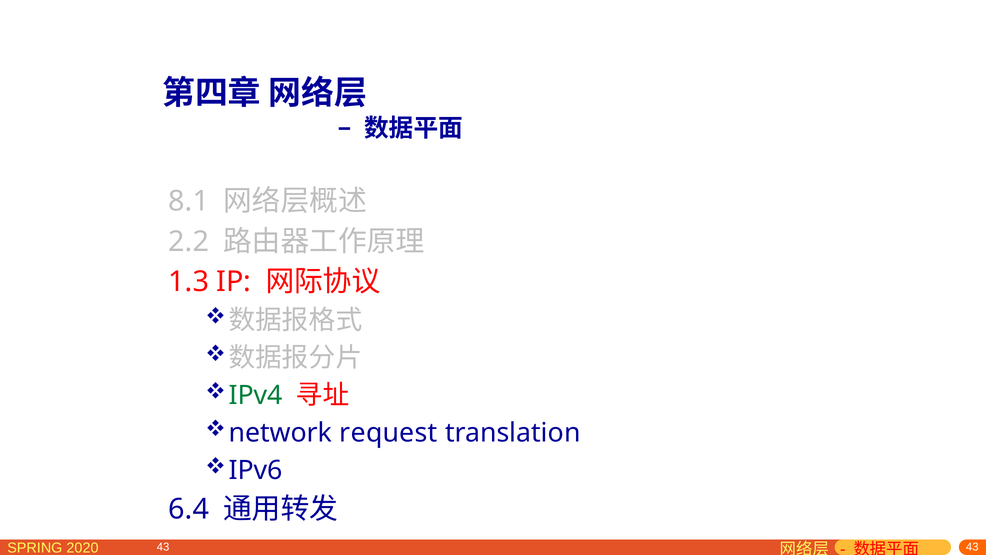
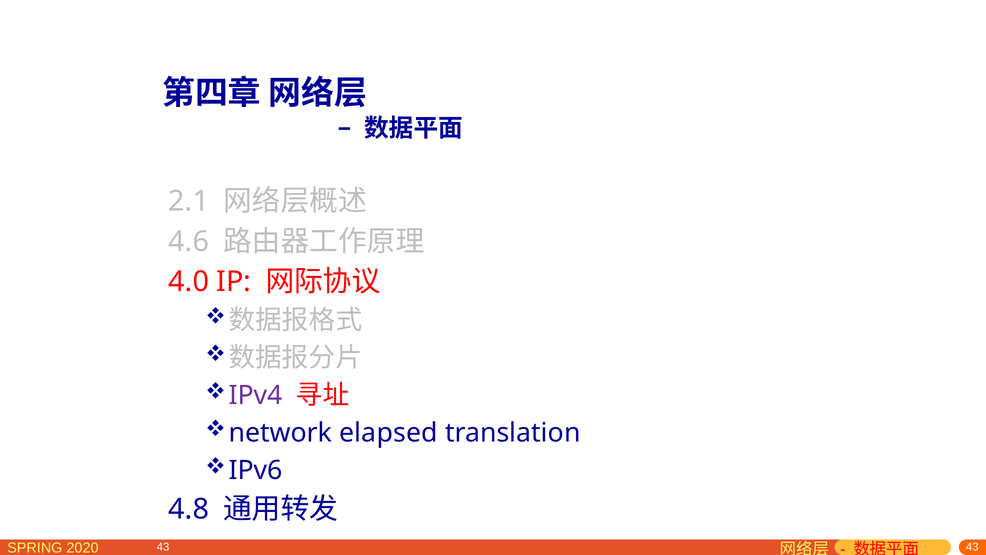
8.1: 8.1 -> 2.1 (189, 201)
2.2: 2.2 -> 4.6 (189, 241)
1.3: 1.3 -> 4.0 (189, 282)
IPv4 colour: green -> purple (256, 395)
request: request -> elapsed (388, 432)
6.4: 6.4 -> 4.8 (189, 509)
